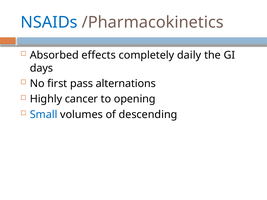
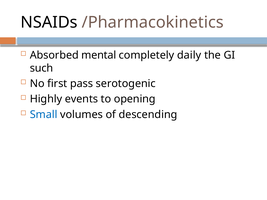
NSAIDs colour: blue -> black (49, 22)
effects: effects -> mental (99, 55)
days: days -> such (42, 68)
alternations: alternations -> serotogenic (126, 84)
cancer: cancer -> events (81, 99)
